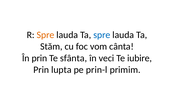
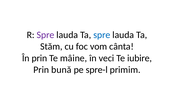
Spre colour: orange -> purple (45, 35)
sfânta: sfânta -> mâine (74, 58)
lupta: lupta -> bună (61, 70)
prin-l: prin-l -> spre-l (97, 70)
